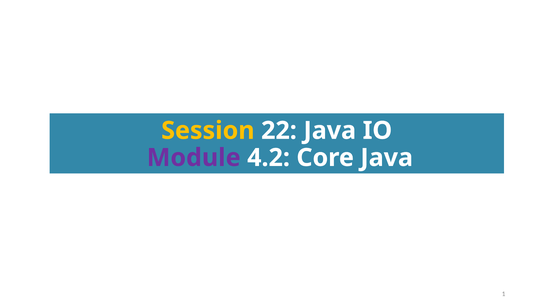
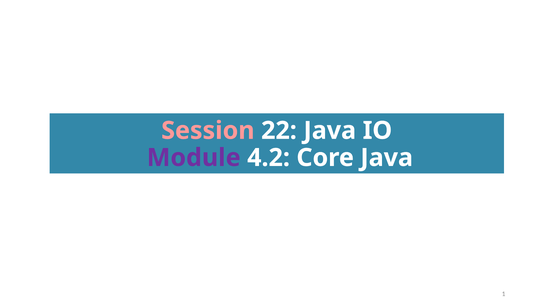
Session colour: yellow -> pink (208, 130)
